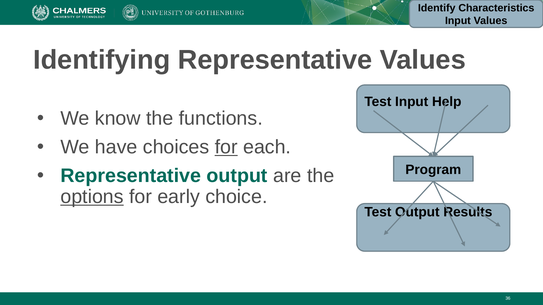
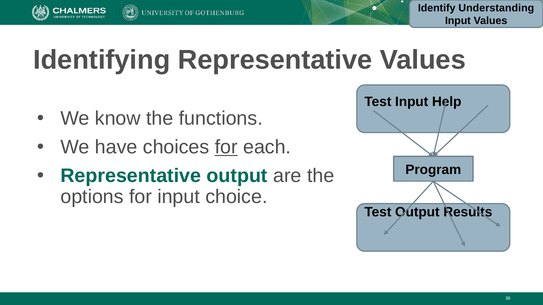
Characteristics: Characteristics -> Understanding (496, 8)
options underline: present -> none (92, 197)
for early: early -> input (179, 197)
